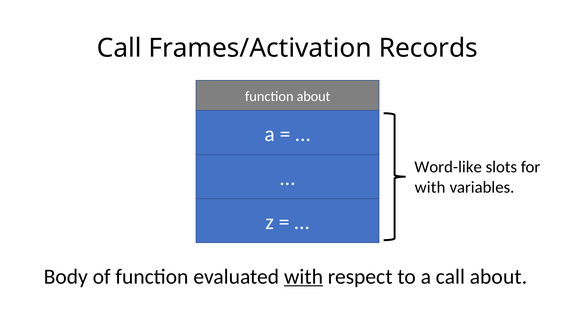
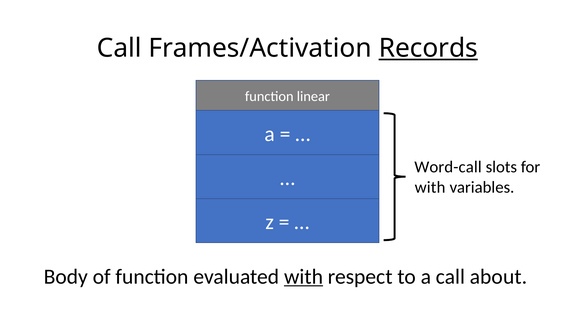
Records underline: none -> present (428, 48)
function about: about -> linear (313, 96)
Word-like: Word-like -> Word-call (448, 167)
